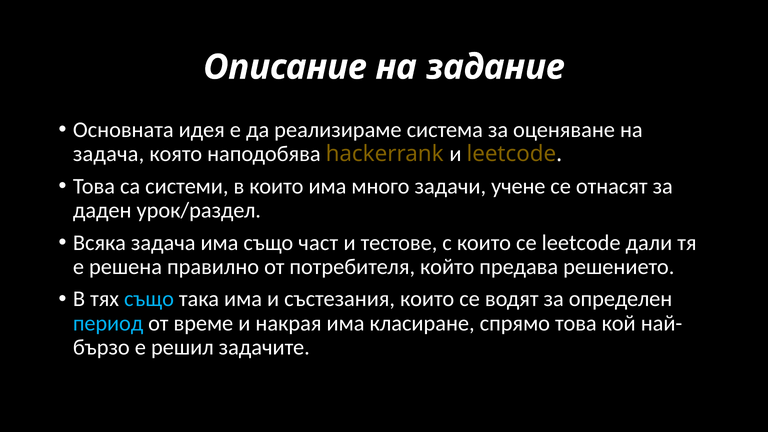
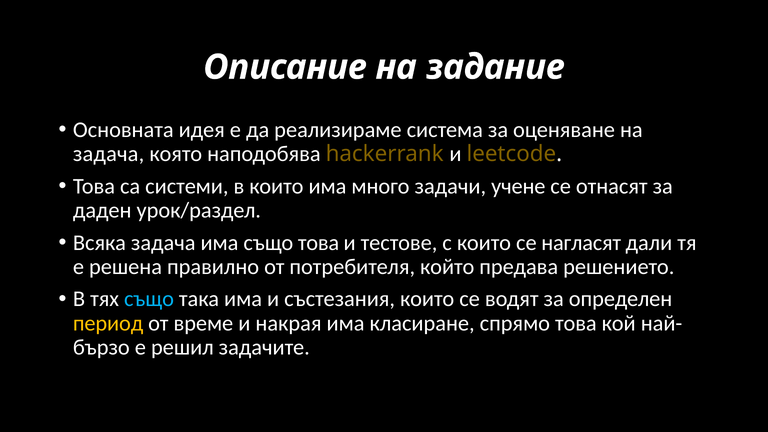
също част: част -> това (319, 243)
се leetcode: leetcode -> нагласят (581, 243)
период colour: light blue -> yellow (108, 323)
